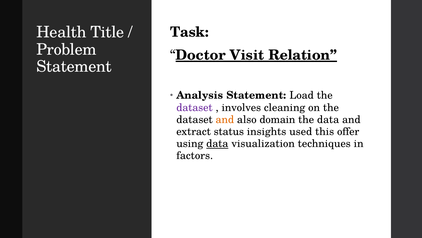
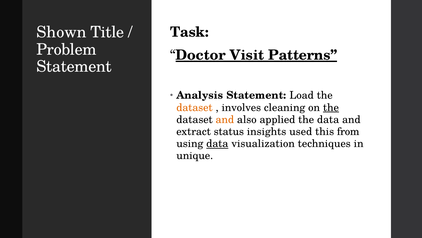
Health: Health -> Shown (61, 32)
Relation: Relation -> Patterns (303, 55)
dataset colour: purple -> orange (194, 107)
the underline: none -> present (331, 107)
domain: domain -> applied (277, 119)
offer: offer -> from (348, 131)
factors: factors -> unique (195, 155)
